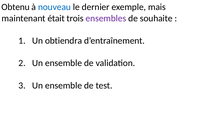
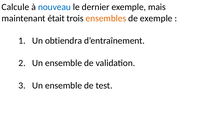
Obtenu: Obtenu -> Calcule (15, 7)
ensembles colour: purple -> orange (106, 18)
de souhaite: souhaite -> exemple (156, 18)
